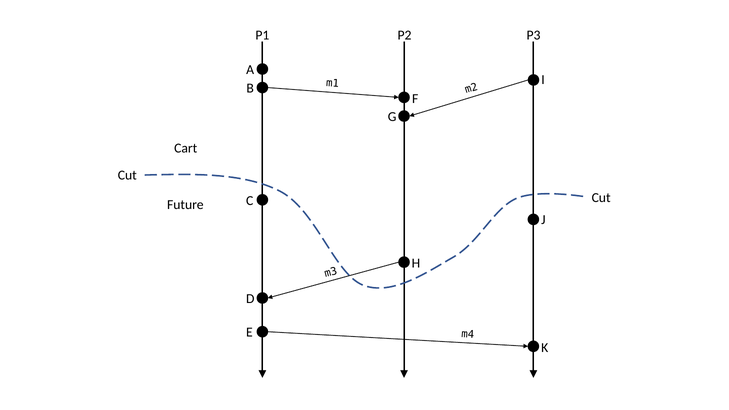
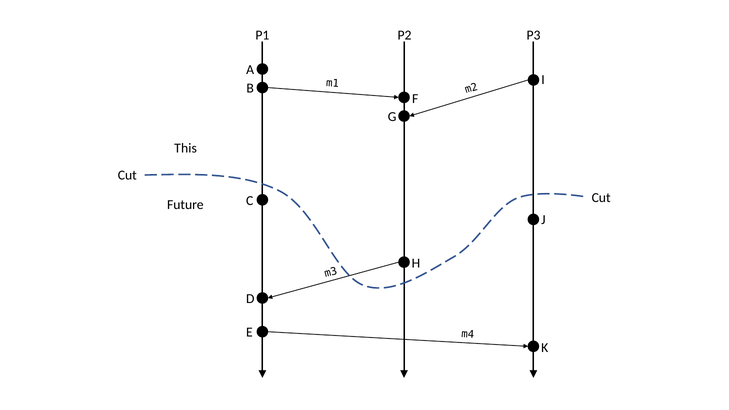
Cart: Cart -> This (186, 148)
